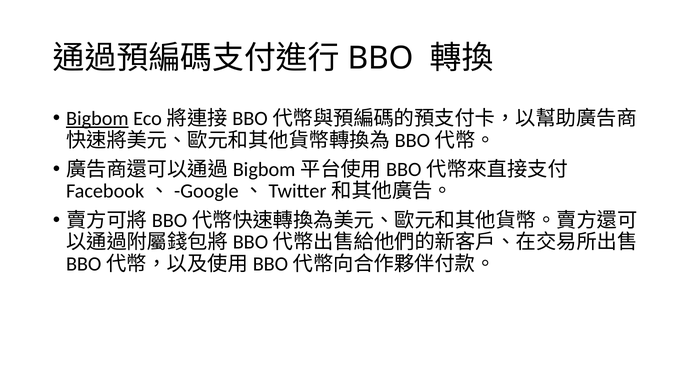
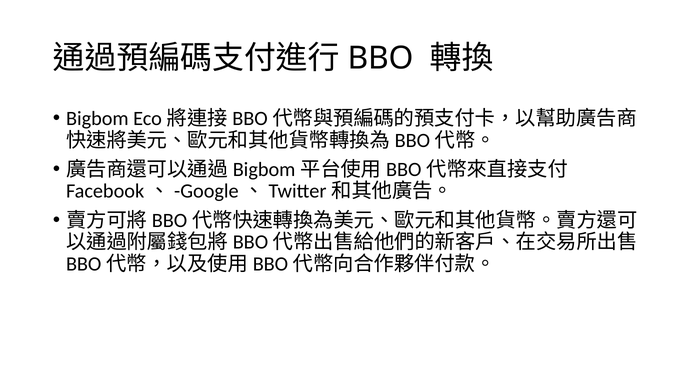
Bigbom underline: present -> none (97, 118)
